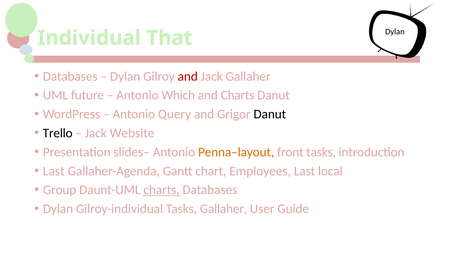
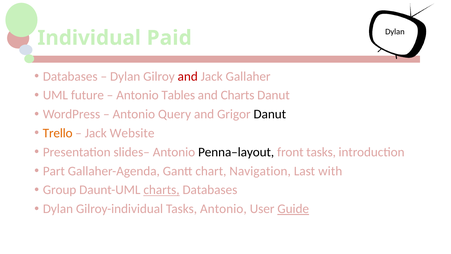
That: That -> Paid (169, 38)
Which: Which -> Tables (178, 95)
Trello colour: black -> orange (58, 133)
Penna–layout colour: orange -> black (236, 152)
Last: Last -> Part (54, 171)
Employees: Employees -> Navigation (260, 171)
local: local -> with (330, 171)
Tasks Gallaher: Gallaher -> Antonio (223, 209)
Guide underline: none -> present (293, 209)
